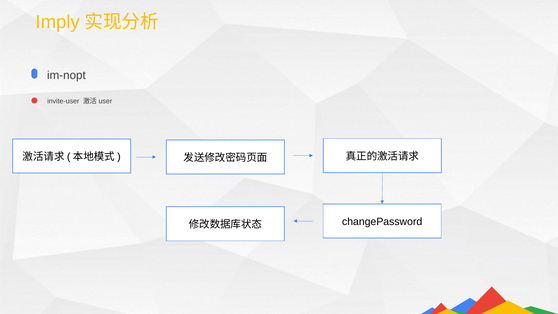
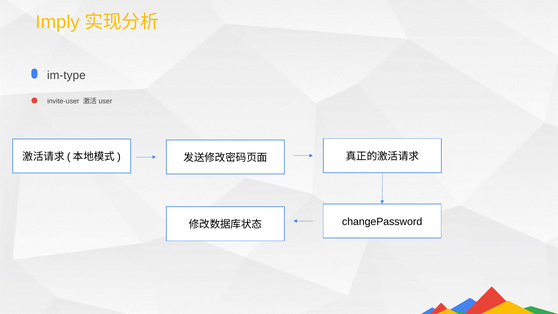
im-nopt: im-nopt -> im-type (66, 75)
